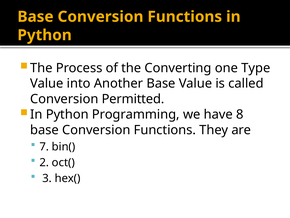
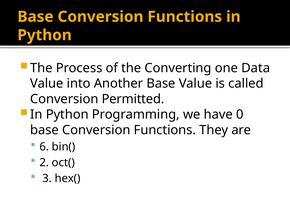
Type: Type -> Data (256, 68)
8: 8 -> 0 (240, 114)
7: 7 -> 6 (44, 146)
